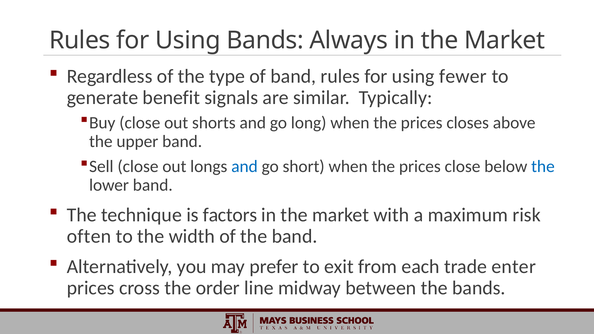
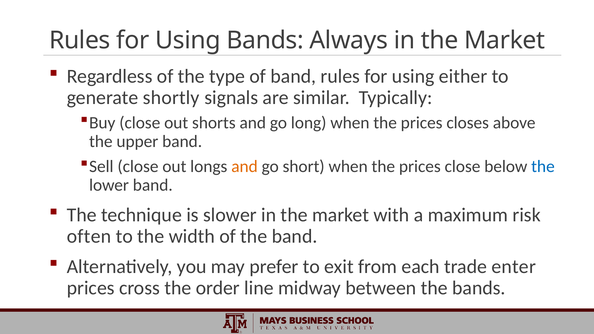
fewer: fewer -> either (463, 76)
benefit: benefit -> shortly (171, 98)
and colour: blue -> orange (244, 166)
factors: factors -> slower (230, 215)
